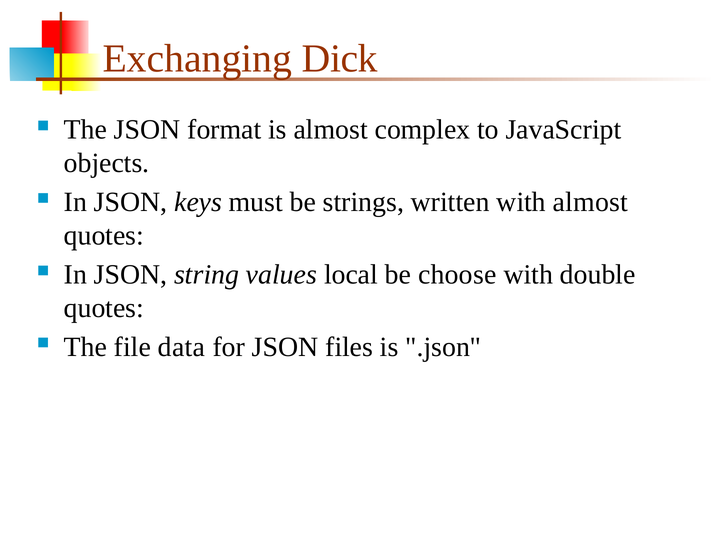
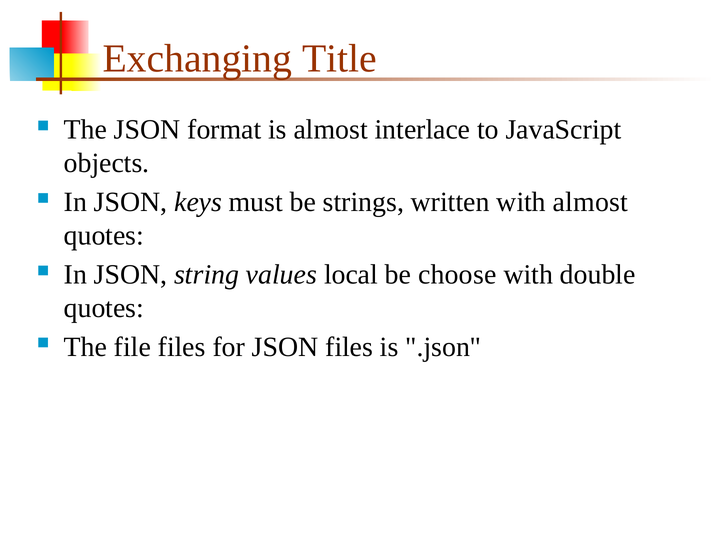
Dick: Dick -> Title (340, 59)
complex: complex -> interlace (422, 130)
file data: data -> files (182, 347)
